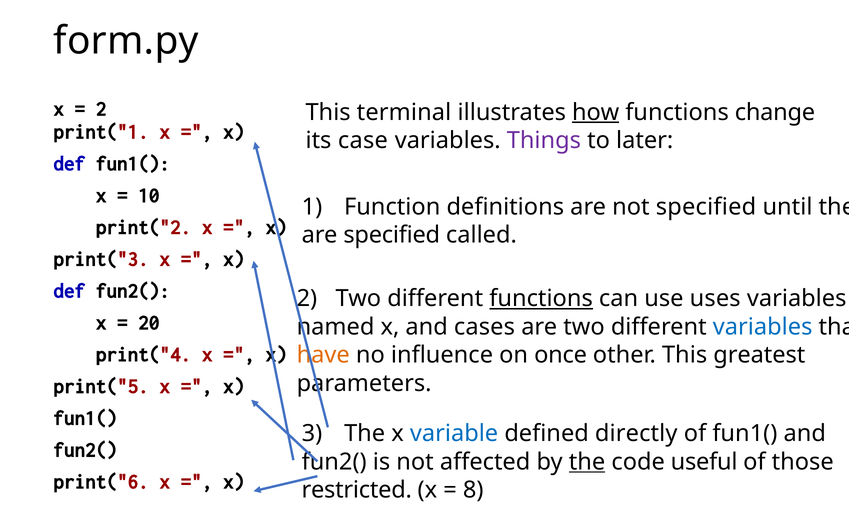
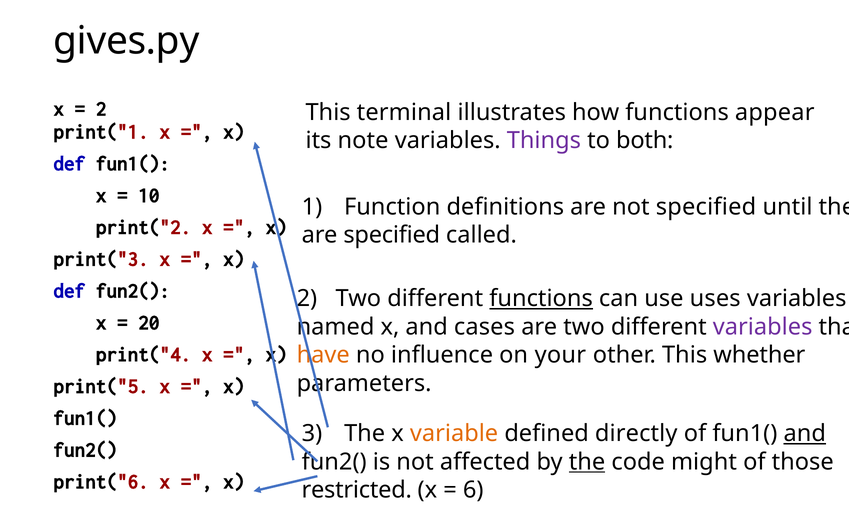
form.py: form.py -> gives.py (126, 41)
how underline: present -> none (596, 112)
change: change -> appear (775, 112)
case: case -> note (363, 140)
later: later -> both (645, 140)
variables colour: blue -> purple (763, 327)
once: once -> your (560, 355)
greatest: greatest -> whether (759, 355)
variable colour: blue -> orange (454, 433)
and underline: none -> present (805, 433)
useful: useful -> might (704, 462)
8: 8 -> 6 (473, 490)
